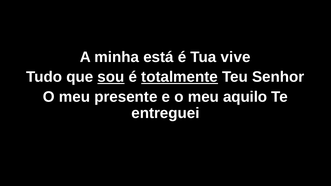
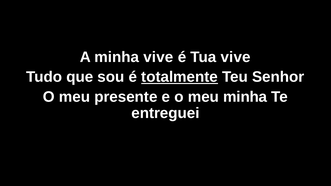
minha está: está -> vive (158, 57)
sou underline: present -> none (111, 77)
meu aquilo: aquilo -> minha (245, 97)
